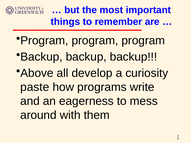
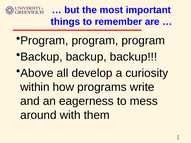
paste: paste -> within (35, 87)
